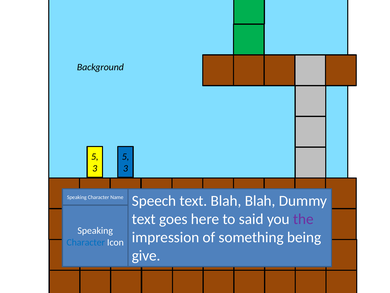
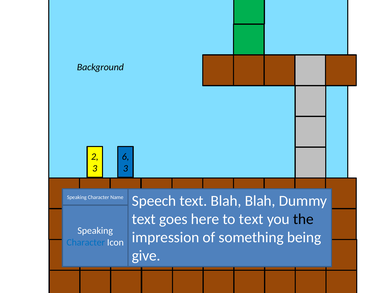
5: 5 -> 2 (95, 156)
5: 5 -> 6 (126, 156)
to said: said -> text (251, 219)
the colour: purple -> black (303, 219)
